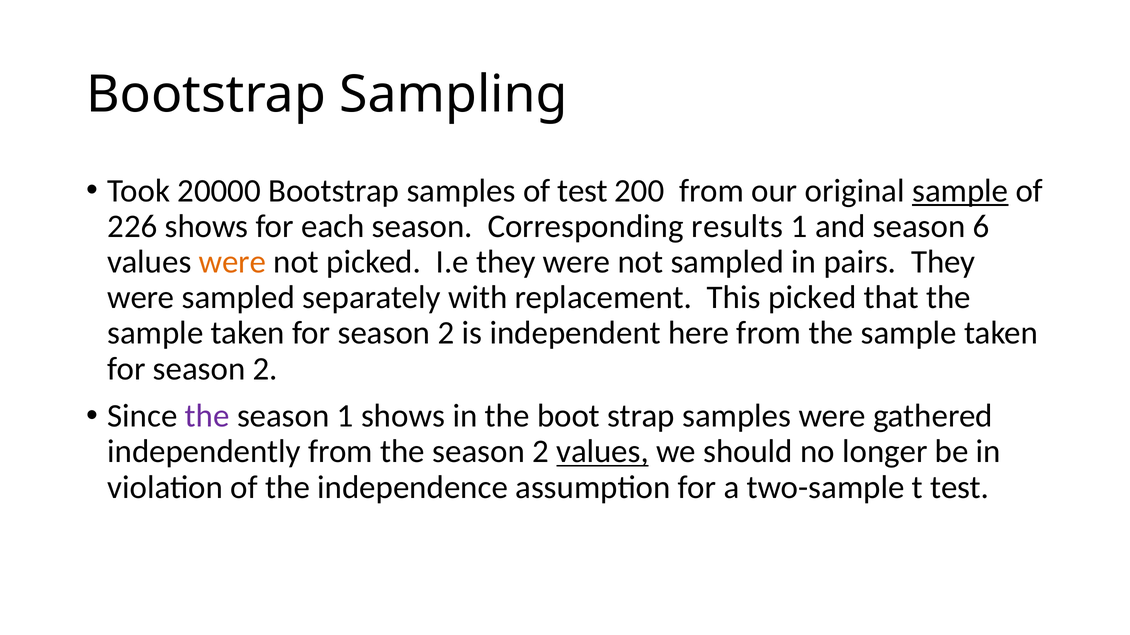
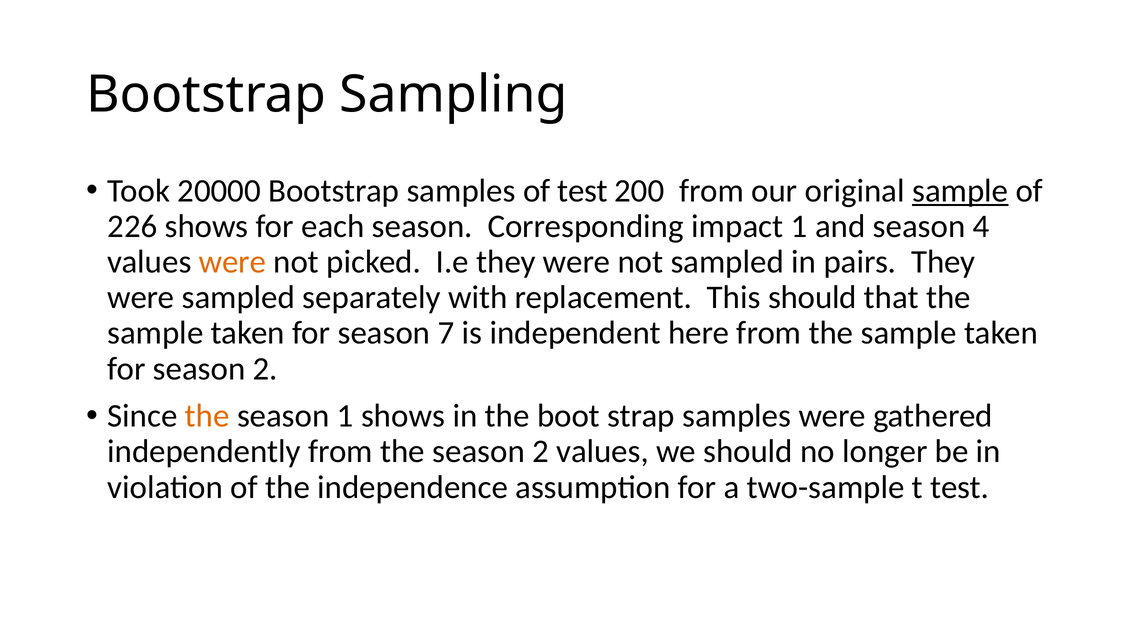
results: results -> impact (737, 227)
6: 6 -> 4 (981, 227)
This picked: picked -> should (812, 298)
2: 2 -> 7 (446, 333)
the colour: purple -> orange (207, 416)
values underline: present -> none (603, 452)
